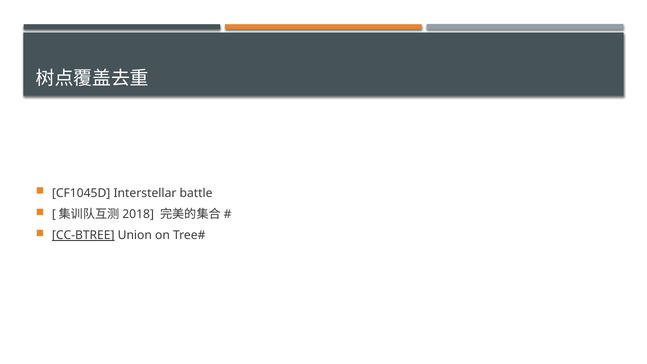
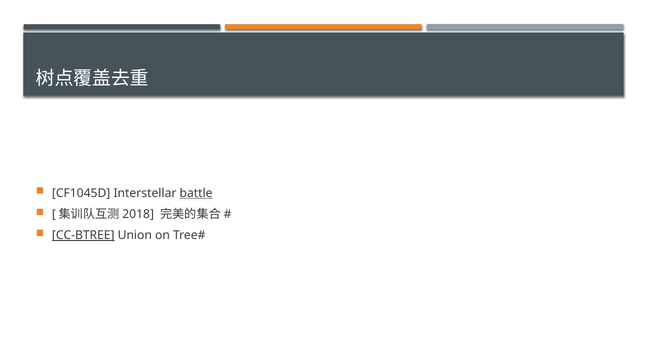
battle underline: none -> present (196, 193)
